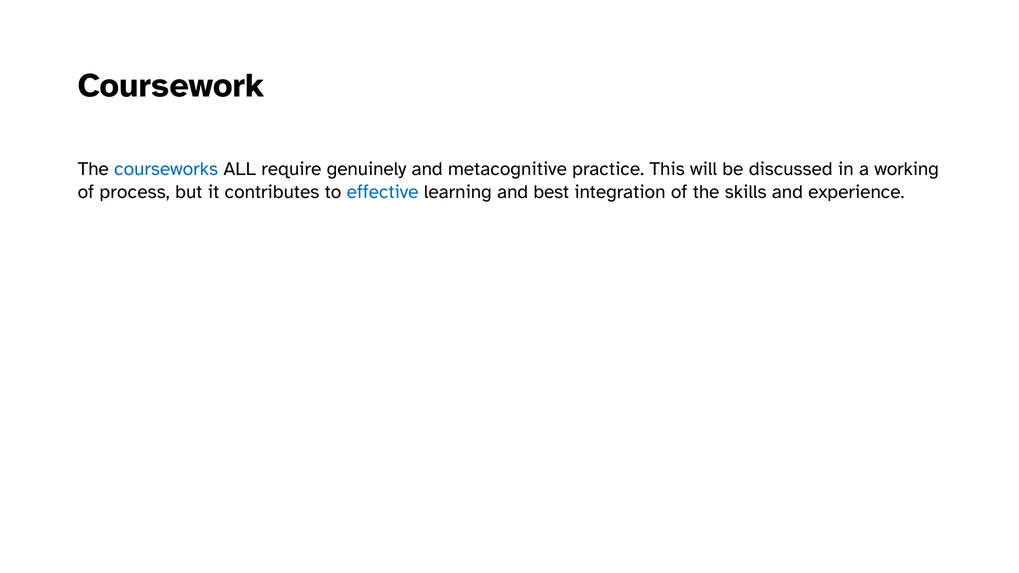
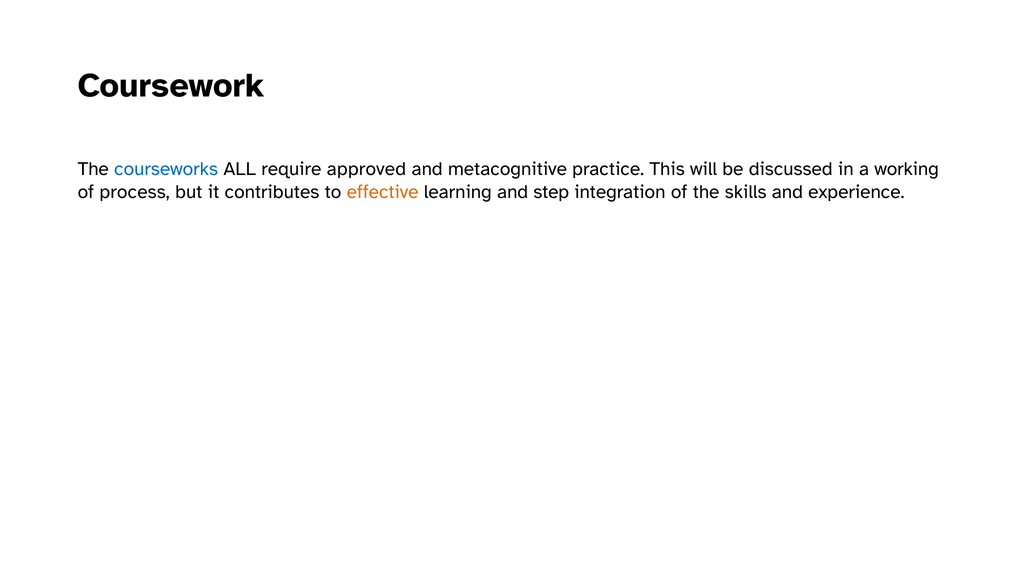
genuinely: genuinely -> approved (366, 169)
effective colour: blue -> orange (383, 192)
best: best -> step (551, 192)
